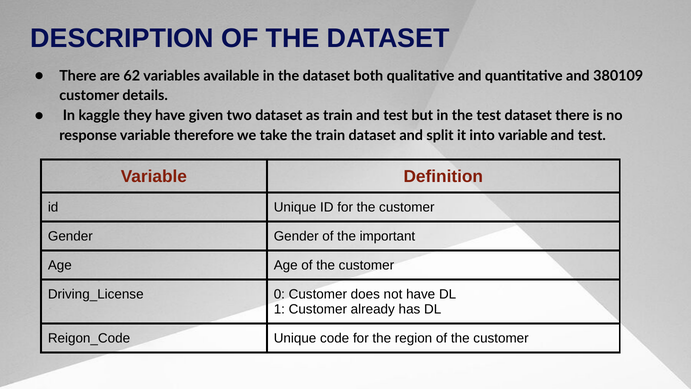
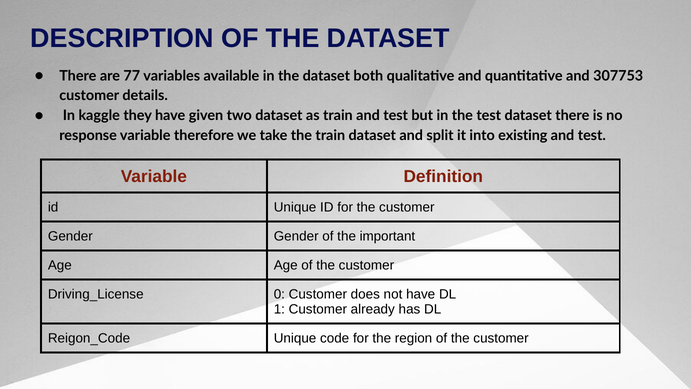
62: 62 -> 77 (132, 76)
380109: 380109 -> 307753 (618, 76)
into variable: variable -> existing (523, 135)
